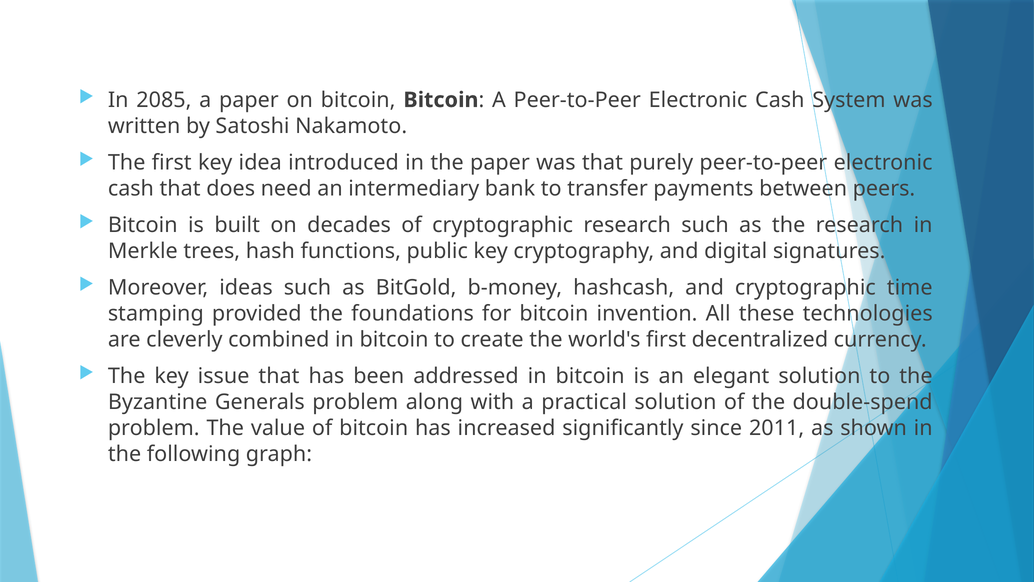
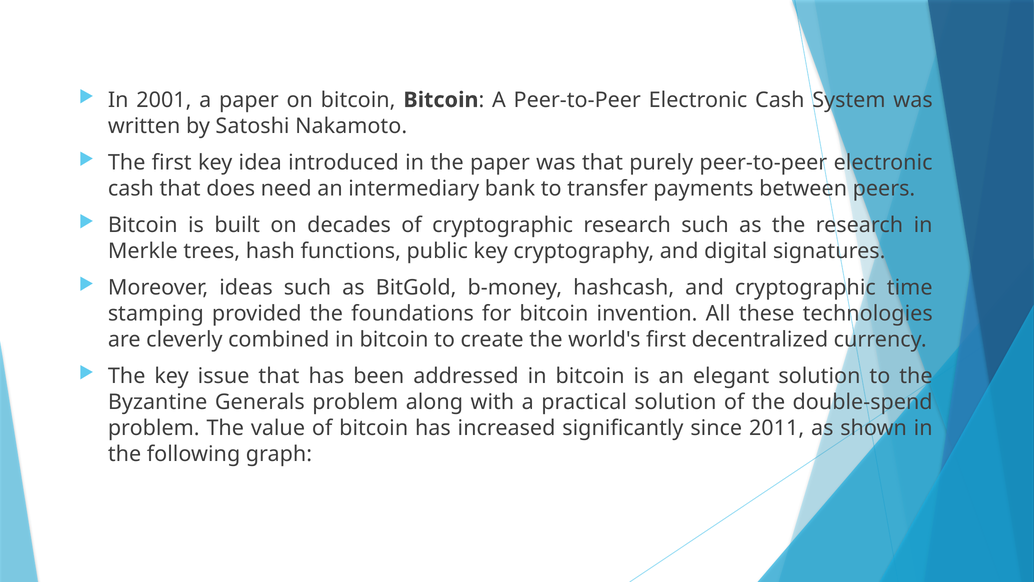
2085: 2085 -> 2001 (164, 100)
